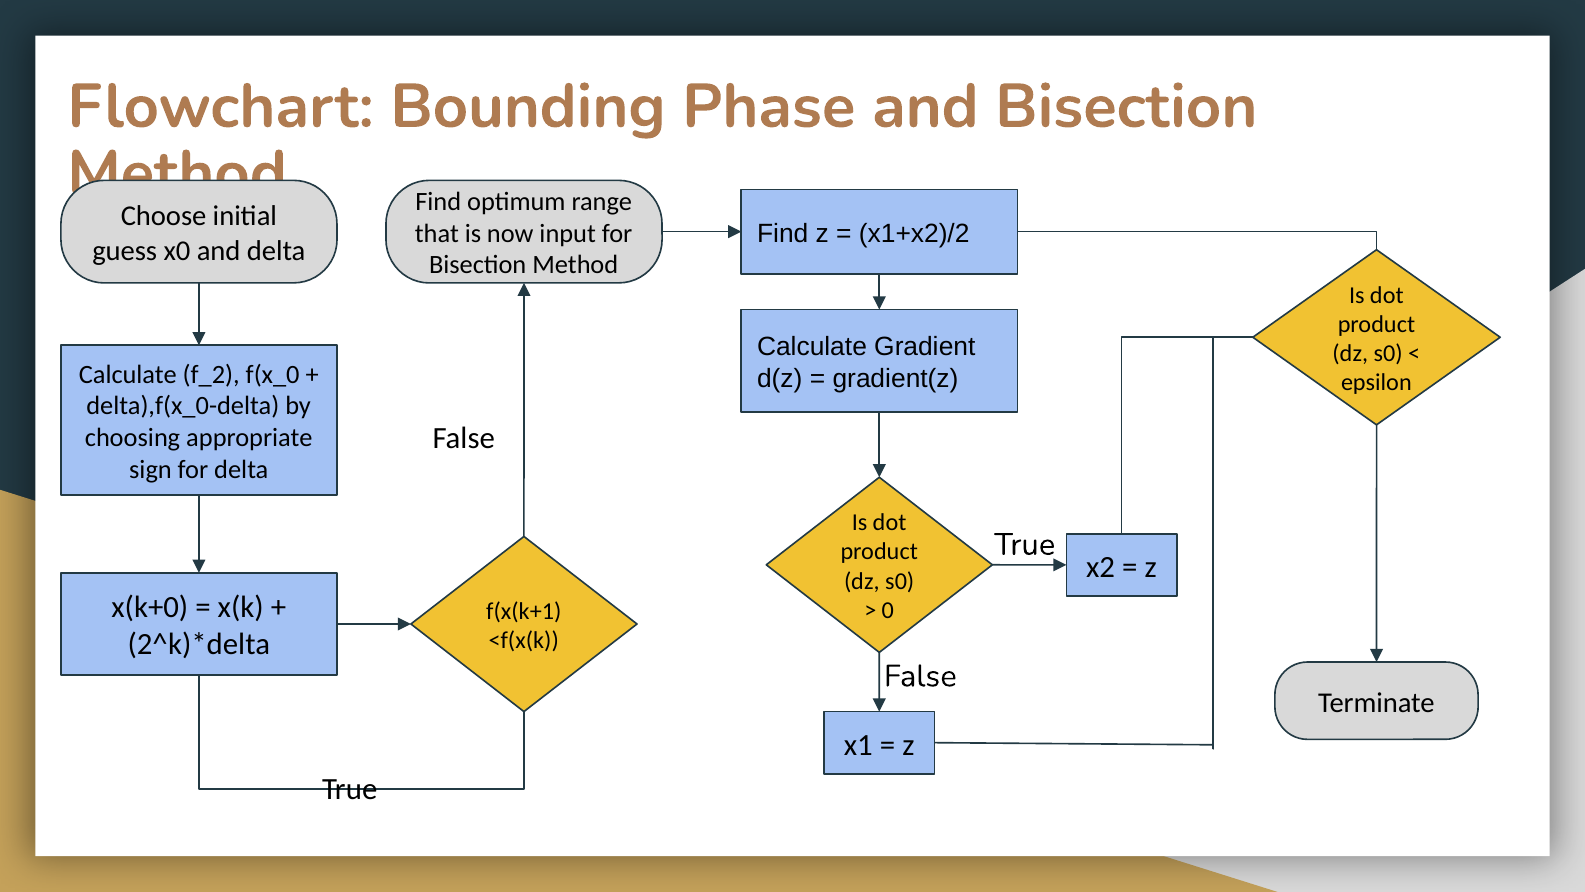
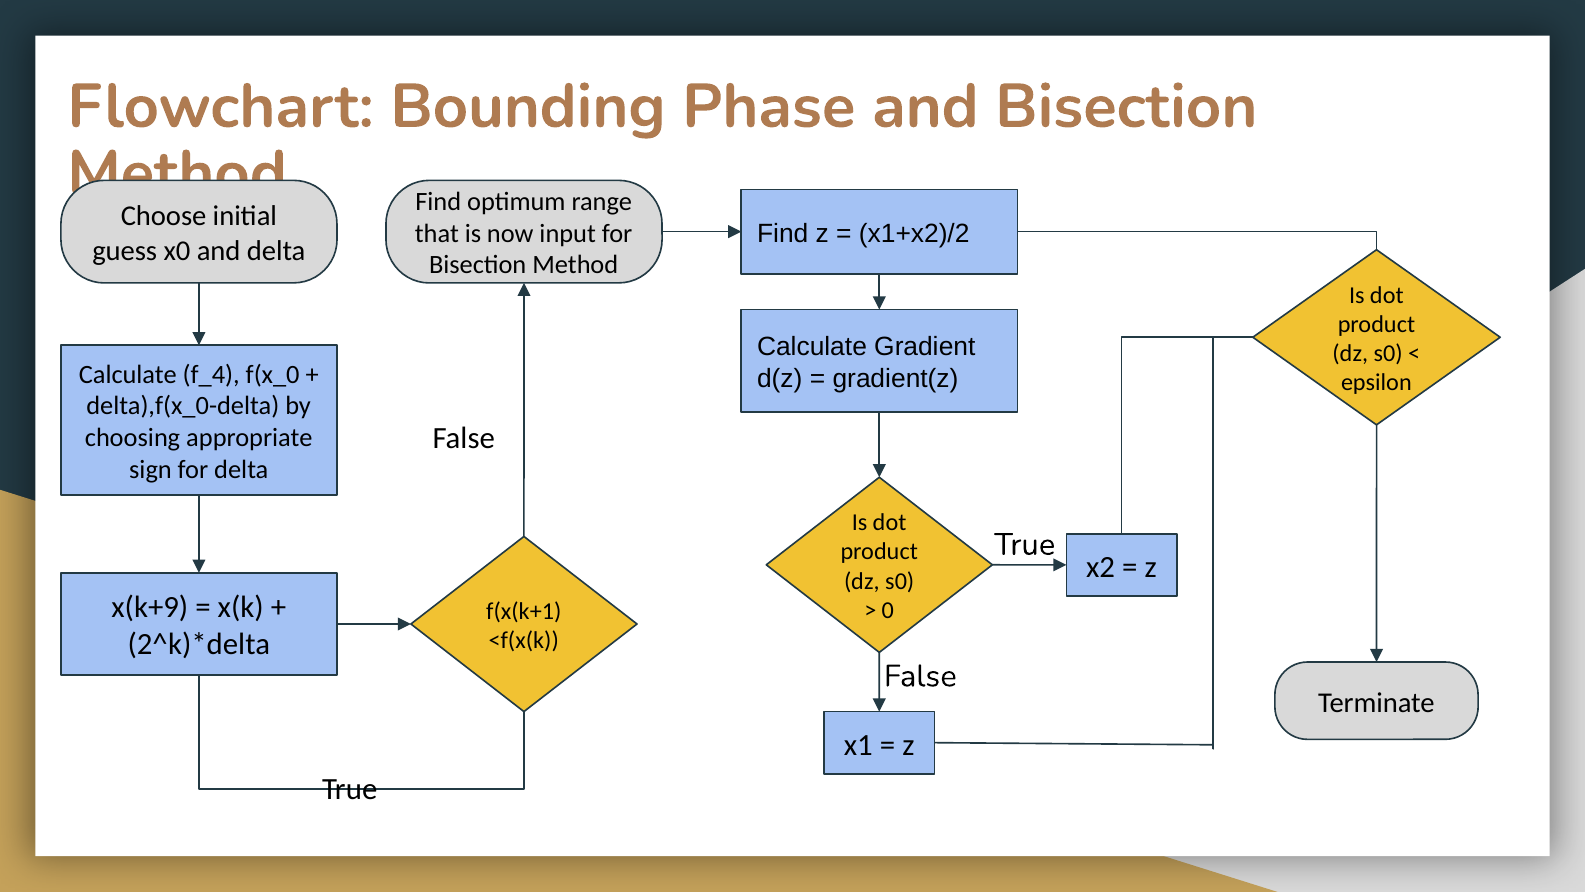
f_2: f_2 -> f_4 (211, 374)
x(k+0: x(k+0 -> x(k+9 (150, 607)
